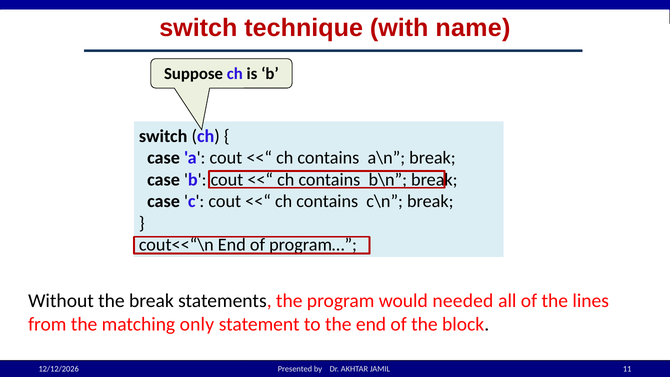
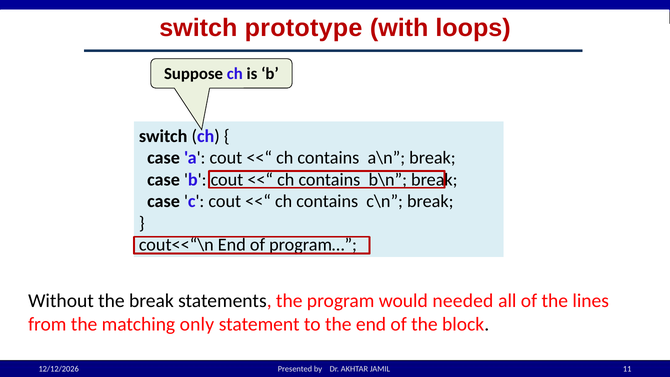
technique: technique -> prototype (304, 28)
name: name -> loops (473, 28)
